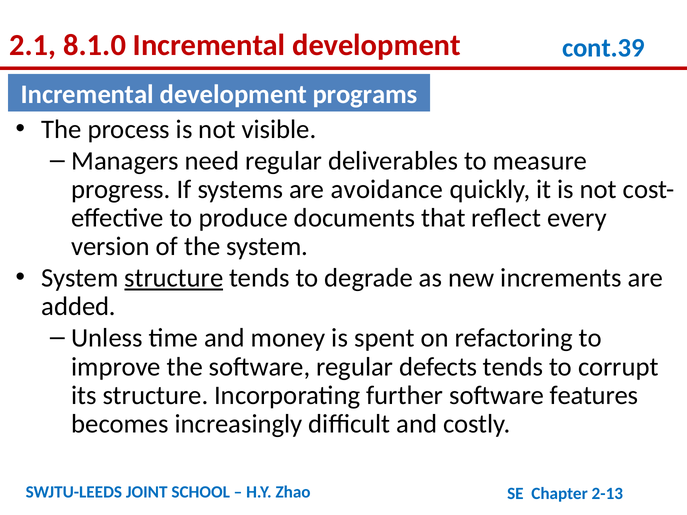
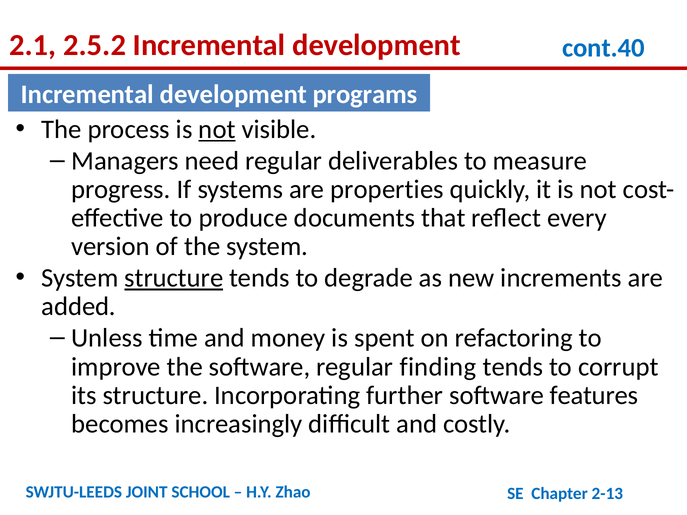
8.1.0: 8.1.0 -> 2.5.2 (95, 45)
cont.39: cont.39 -> cont.40 (603, 48)
not underline: none -> present (217, 129)
avoidance: avoidance -> properties (387, 189)
defects: defects -> finding (438, 367)
